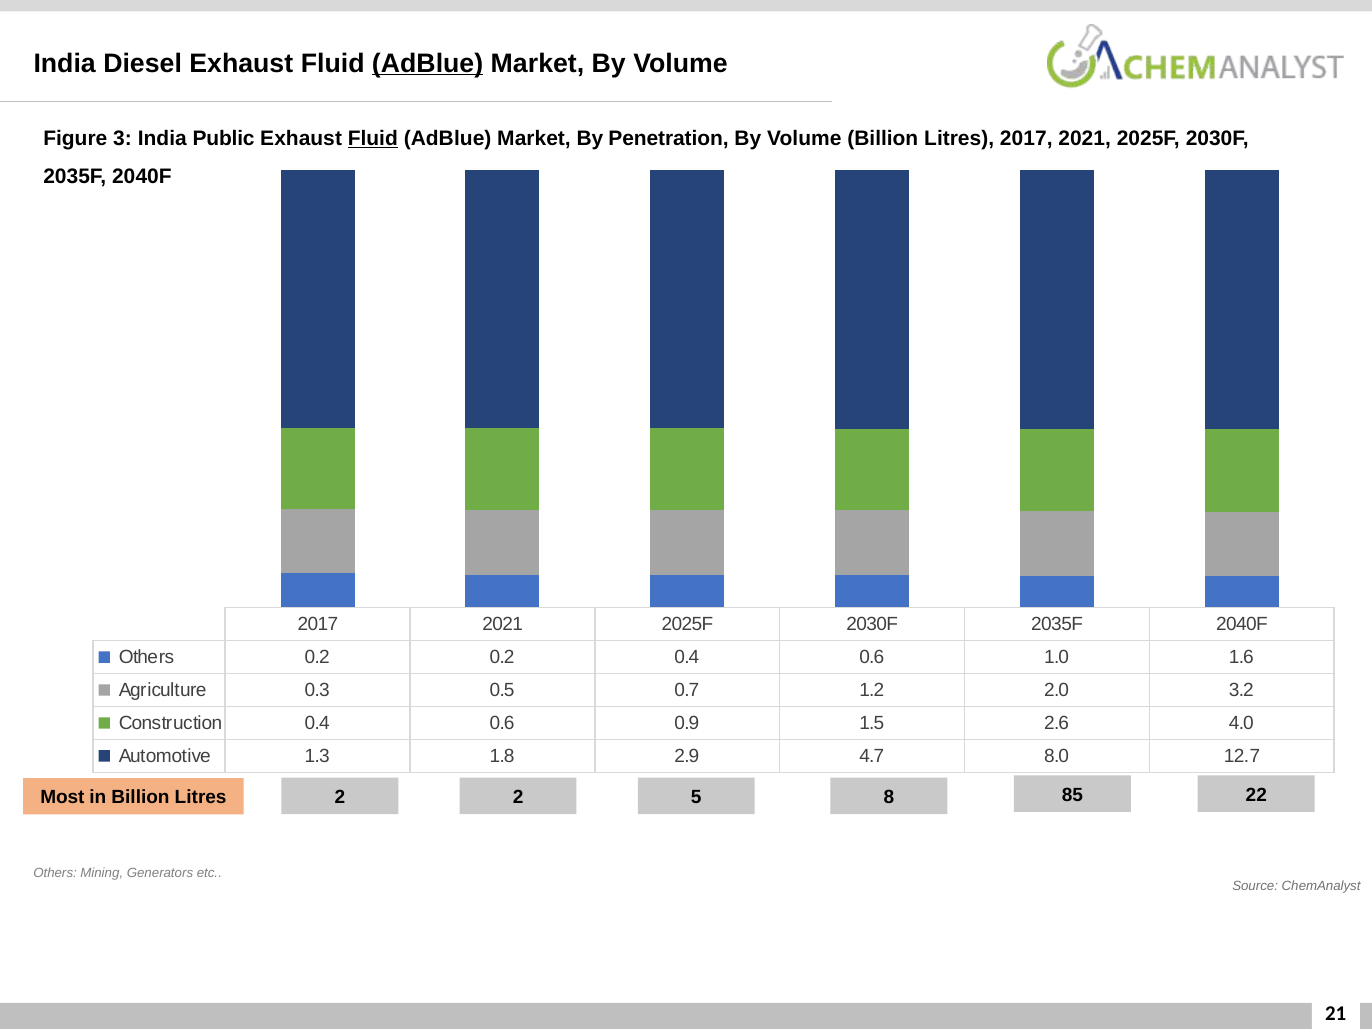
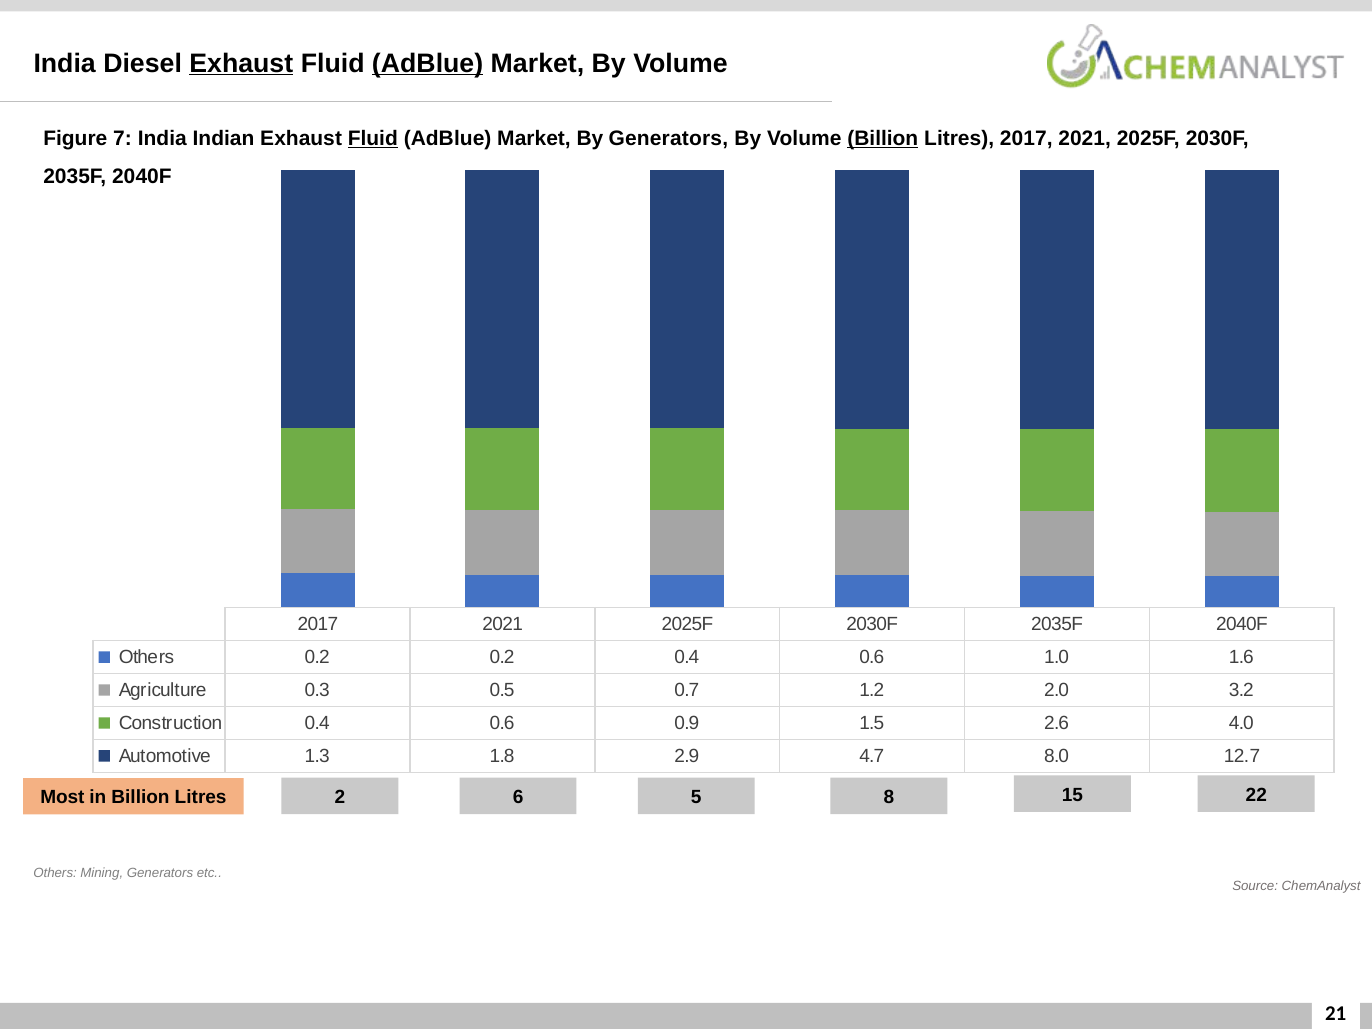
Exhaust underline: none -> present (241, 63)
3: 3 -> 7 (123, 139)
Public: Public -> Indian (224, 139)
By Penetration: Penetration -> Generators (668, 139)
Billion underline: none -> present (883, 139)
2 2: 2 -> 6 (518, 797)
85: 85 -> 15 (1072, 795)
